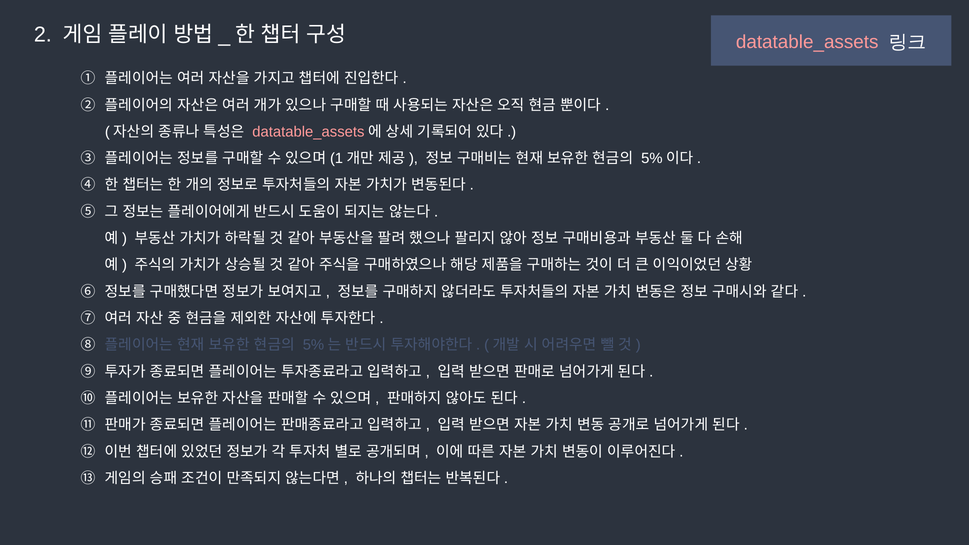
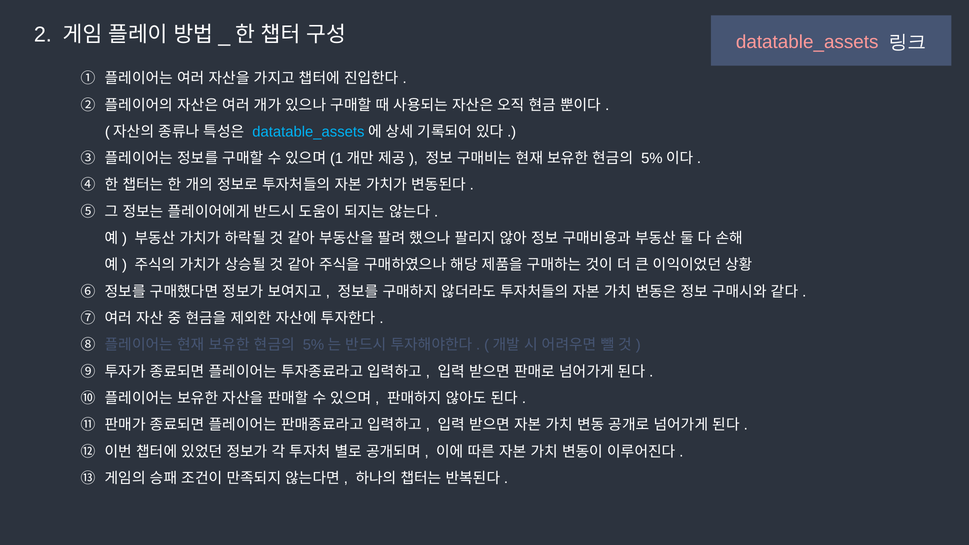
datatable_assets colour: pink -> light blue (308, 132)
